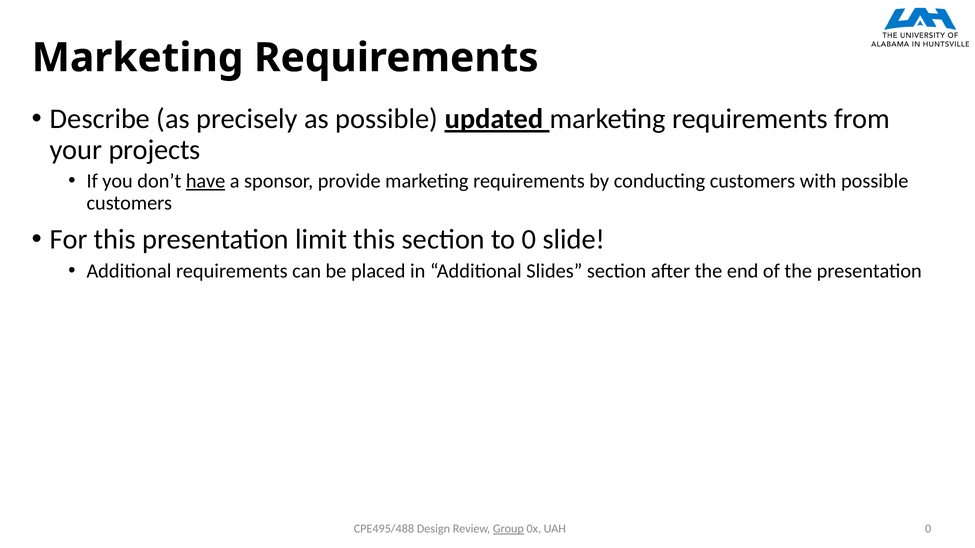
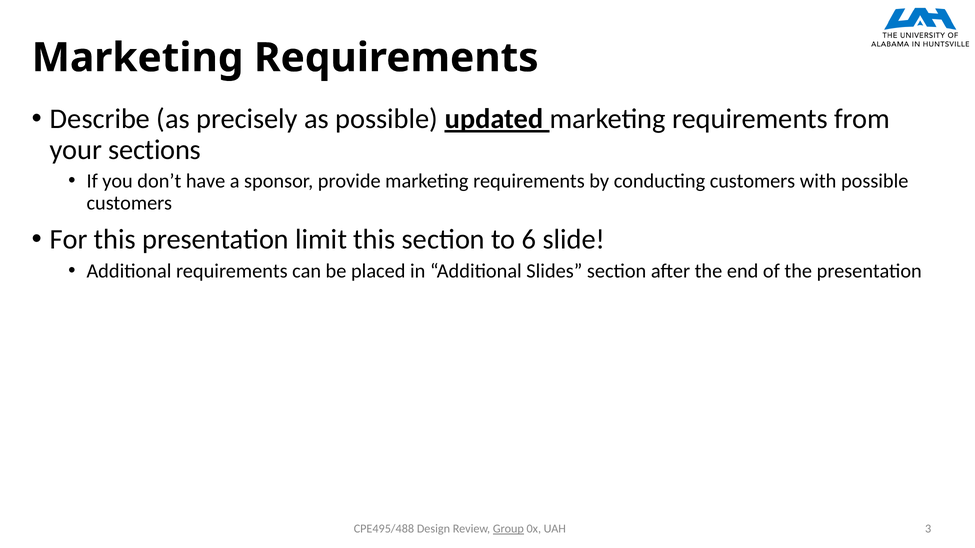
projects: projects -> sections (155, 150)
have underline: present -> none (206, 181)
to 0: 0 -> 6 (529, 240)
UAH 0: 0 -> 3 (928, 529)
